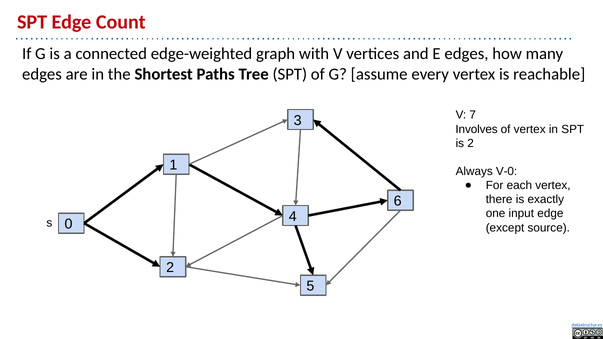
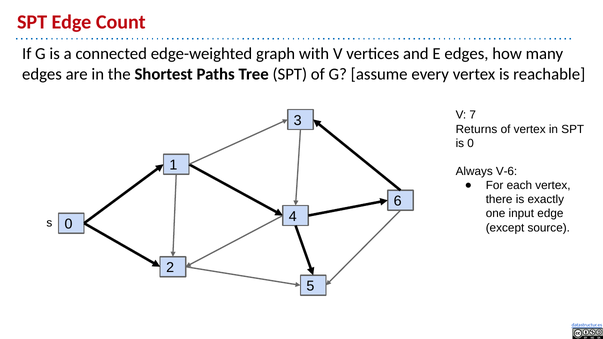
Involves: Involves -> Returns (476, 129)
is 2: 2 -> 0 (471, 143)
V-0: V-0 -> V-6 (507, 171)
